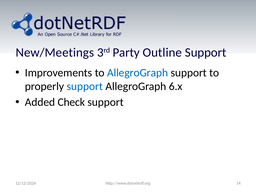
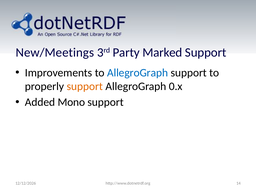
Outline: Outline -> Marked (162, 52)
support colour: blue -> orange (85, 86)
6.x: 6.x -> 0.x (176, 86)
Check: Check -> Mono (71, 102)
